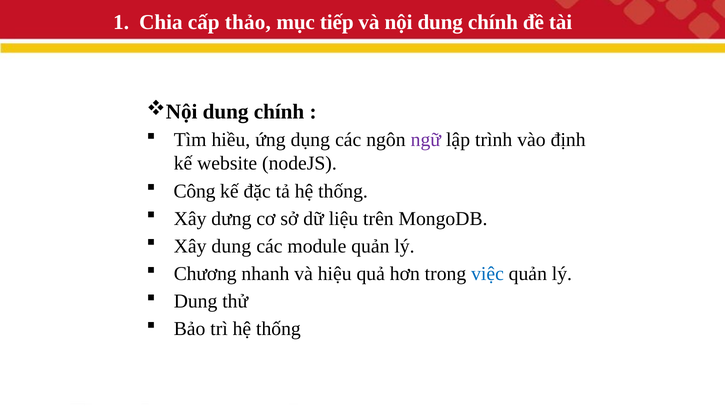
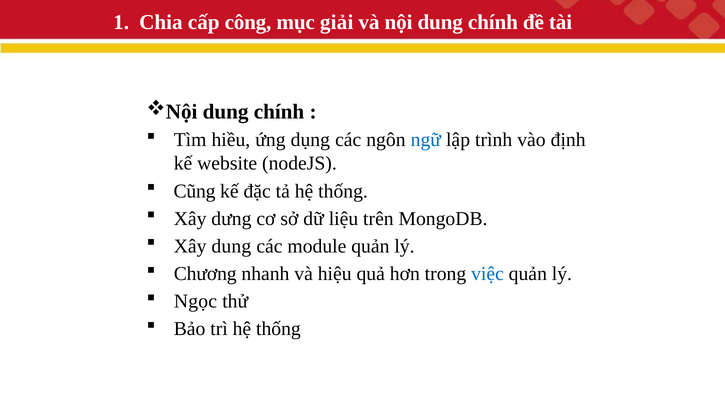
thảo: thảo -> công (248, 22)
tiếp: tiếp -> giải (337, 22)
ngữ colour: purple -> blue (426, 140)
Công: Công -> Cũng (195, 191)
Dung: Dung -> Ngọc (195, 301)
